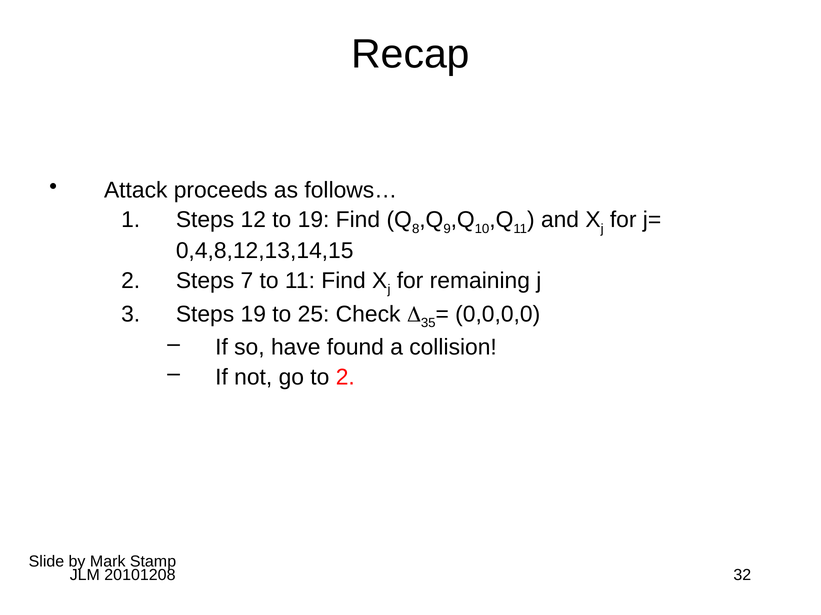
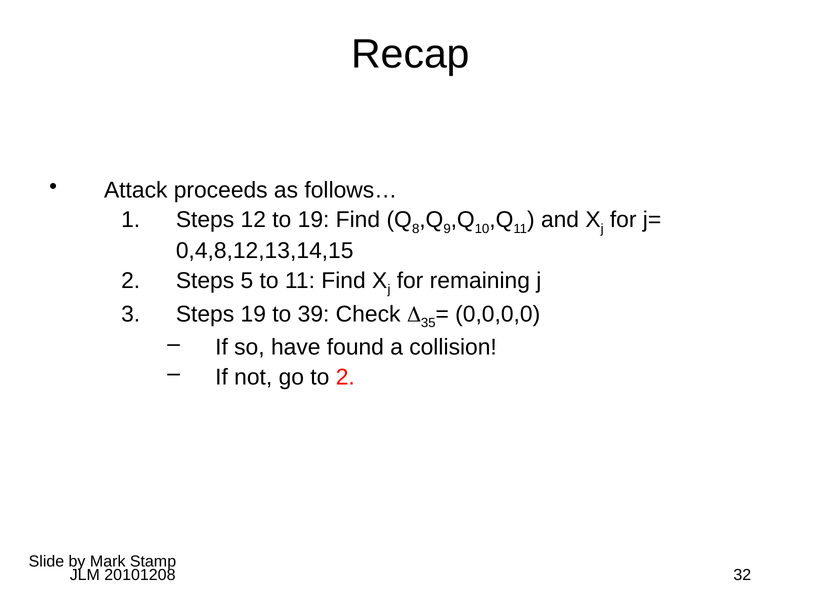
7: 7 -> 5 (247, 281)
25: 25 -> 39 (314, 314)
